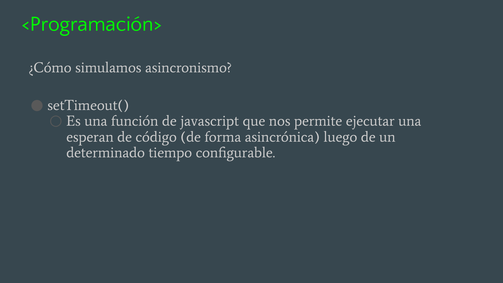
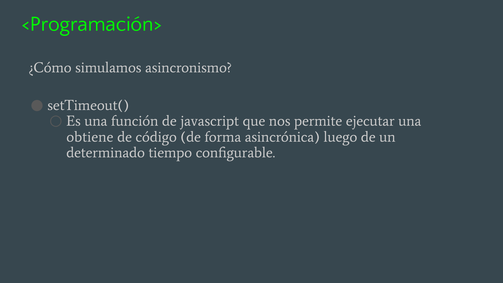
esperan: esperan -> obtiene (90, 137)
